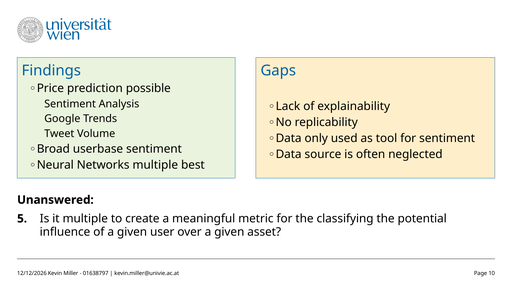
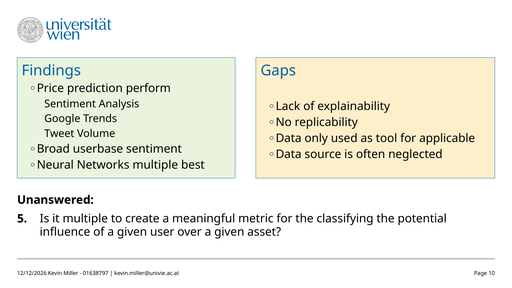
possible: possible -> perform (148, 88)
for sentiment: sentiment -> applicable (447, 138)
